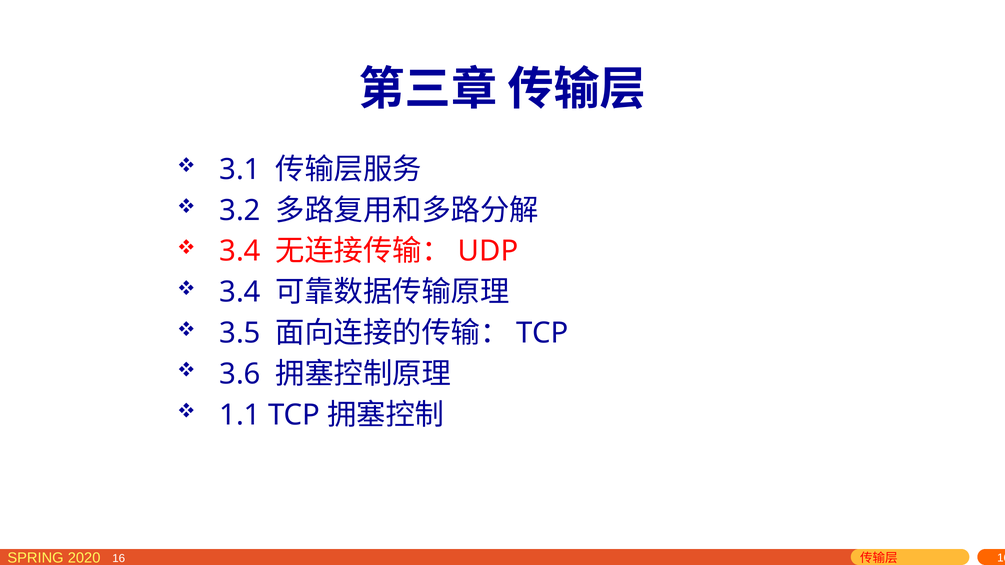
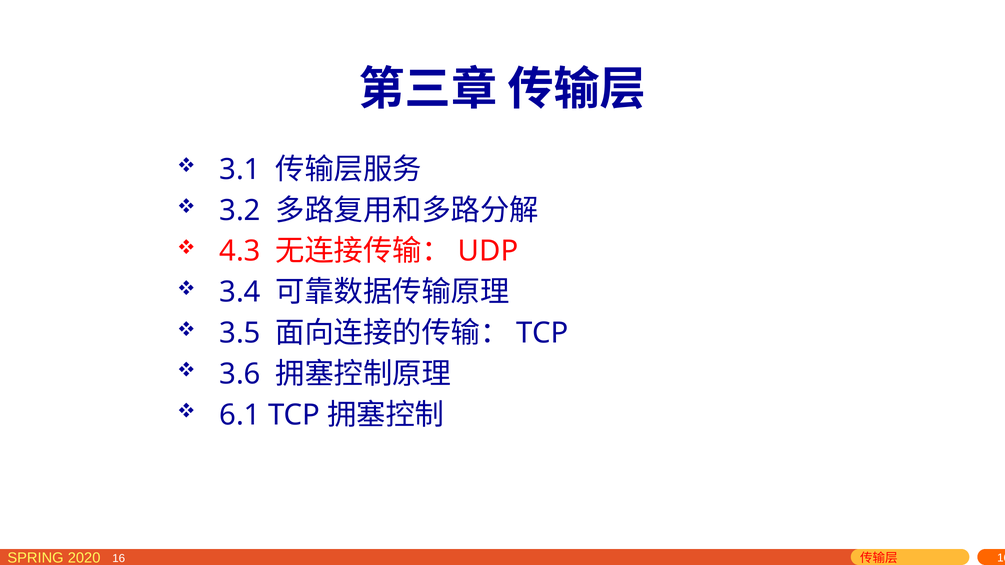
3.4: 3.4 -> 4.3 (240, 251)
1.1: 1.1 -> 6.1 (240, 415)
